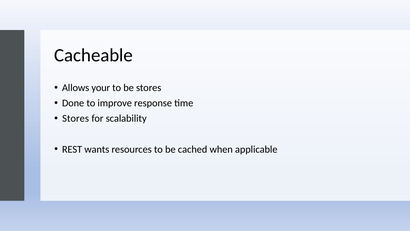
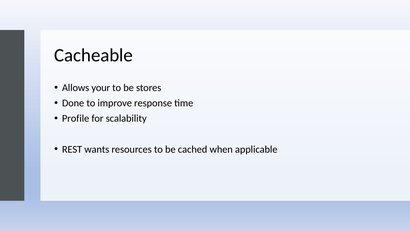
Stores: Stores -> Profile (76, 118)
